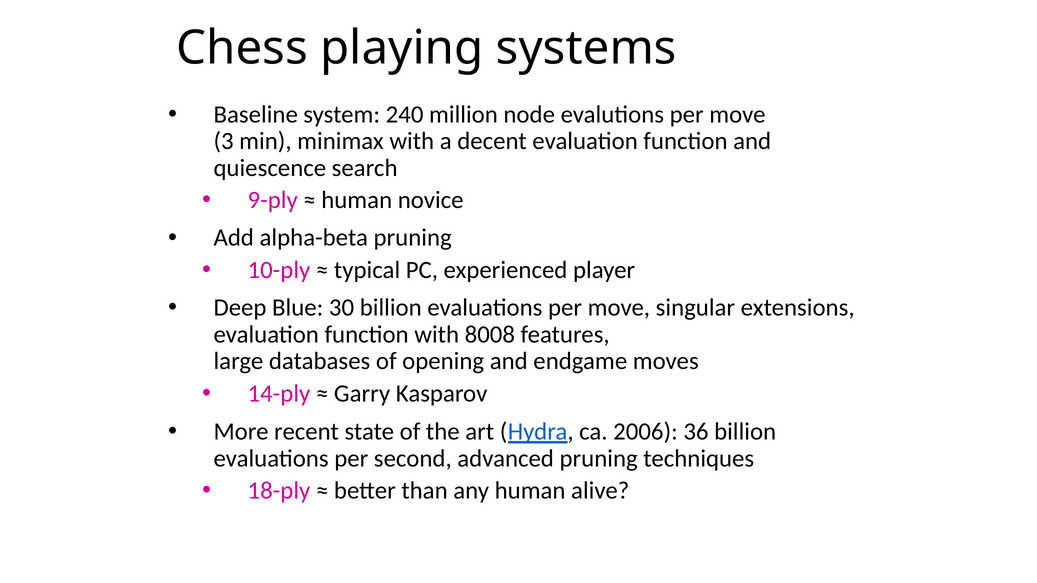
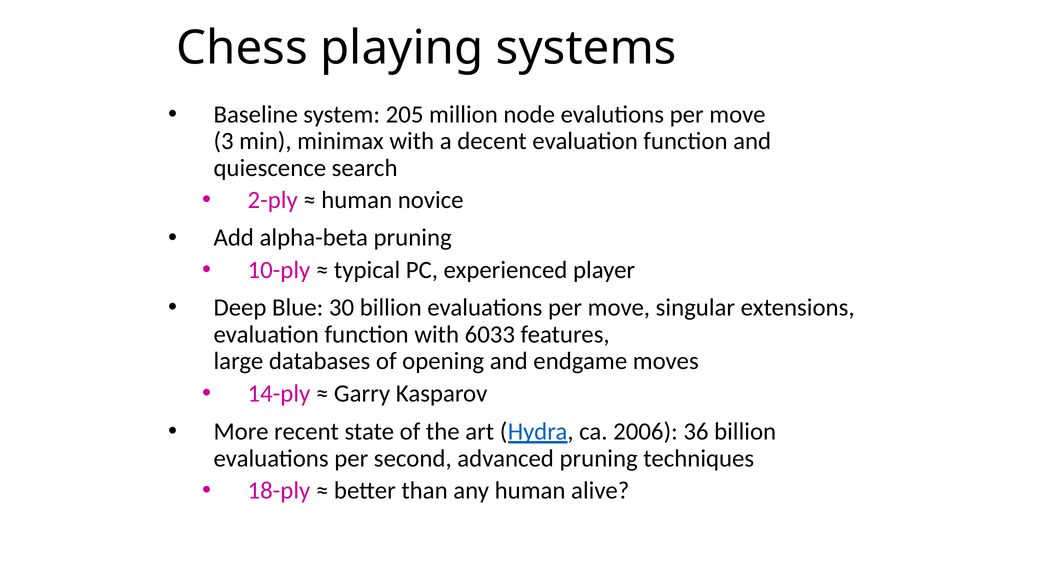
240: 240 -> 205 (405, 114)
9-ply: 9-ply -> 2-ply (273, 200)
8008: 8008 -> 6033 (490, 335)
